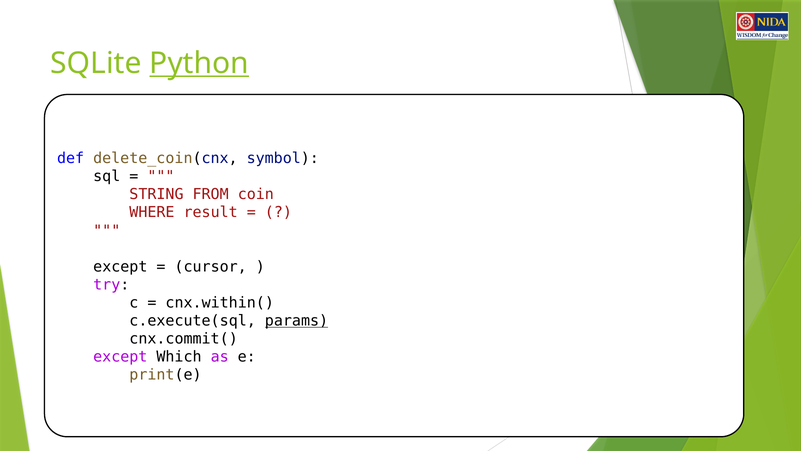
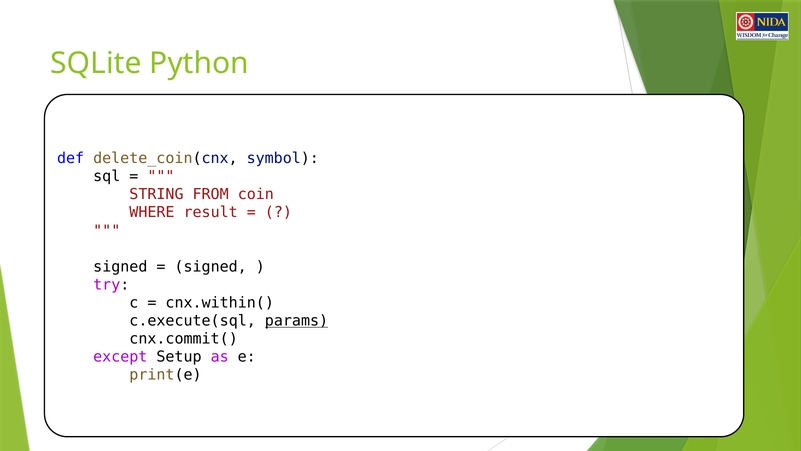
Python underline: present -> none (199, 63)
except: except -> signed (120, 266)
cursor: cursor -> signed (211, 266)
Which: Which -> Setup (179, 356)
